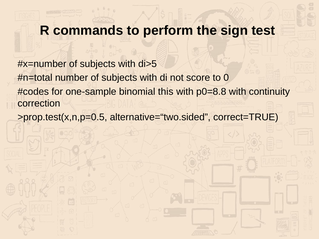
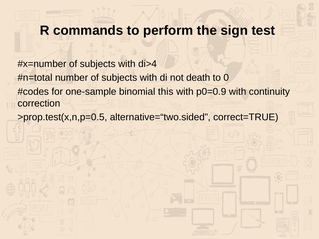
di>5: di>5 -> di>4 (148, 64)
score: score -> death (198, 78)
p0=8.8: p0=8.8 -> p0=0.9 (211, 92)
